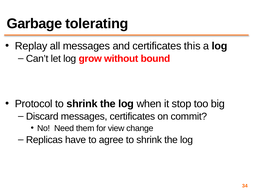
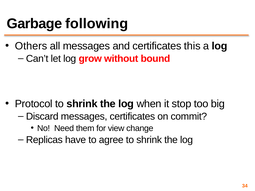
tolerating: tolerating -> following (97, 24)
Replay: Replay -> Others (31, 46)
